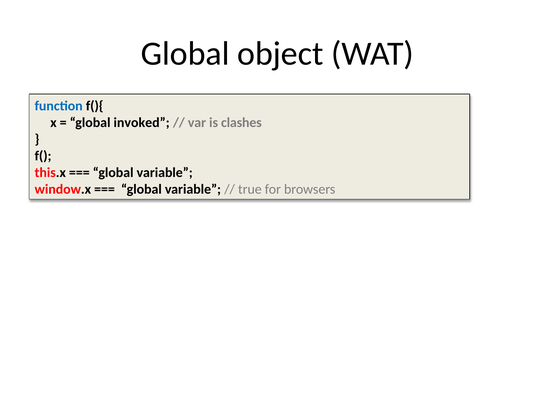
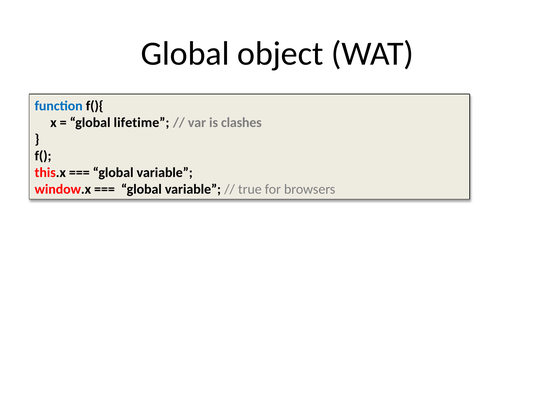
invoked: invoked -> lifetime (142, 123)
